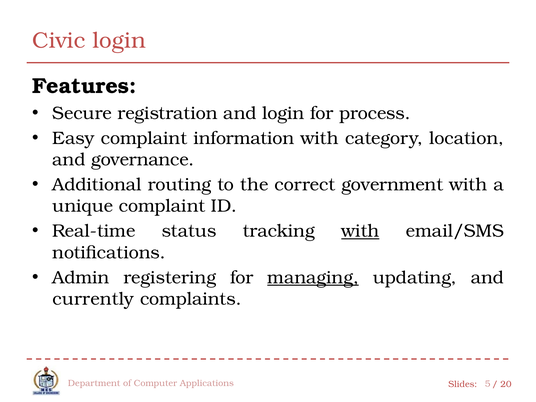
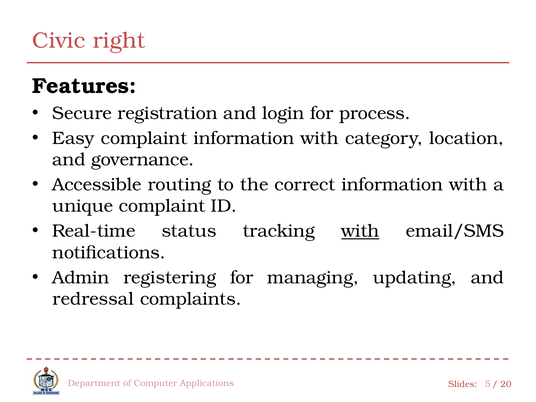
Civic login: login -> right (119, 41)
Additional: Additional -> Accessible (97, 185)
correct government: government -> information (392, 185)
managing underline: present -> none (313, 278)
currently: currently -> redressal (93, 299)
